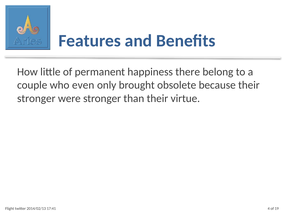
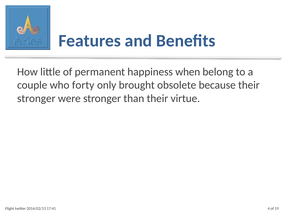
there: there -> when (188, 72)
even: even -> forty (83, 85)
